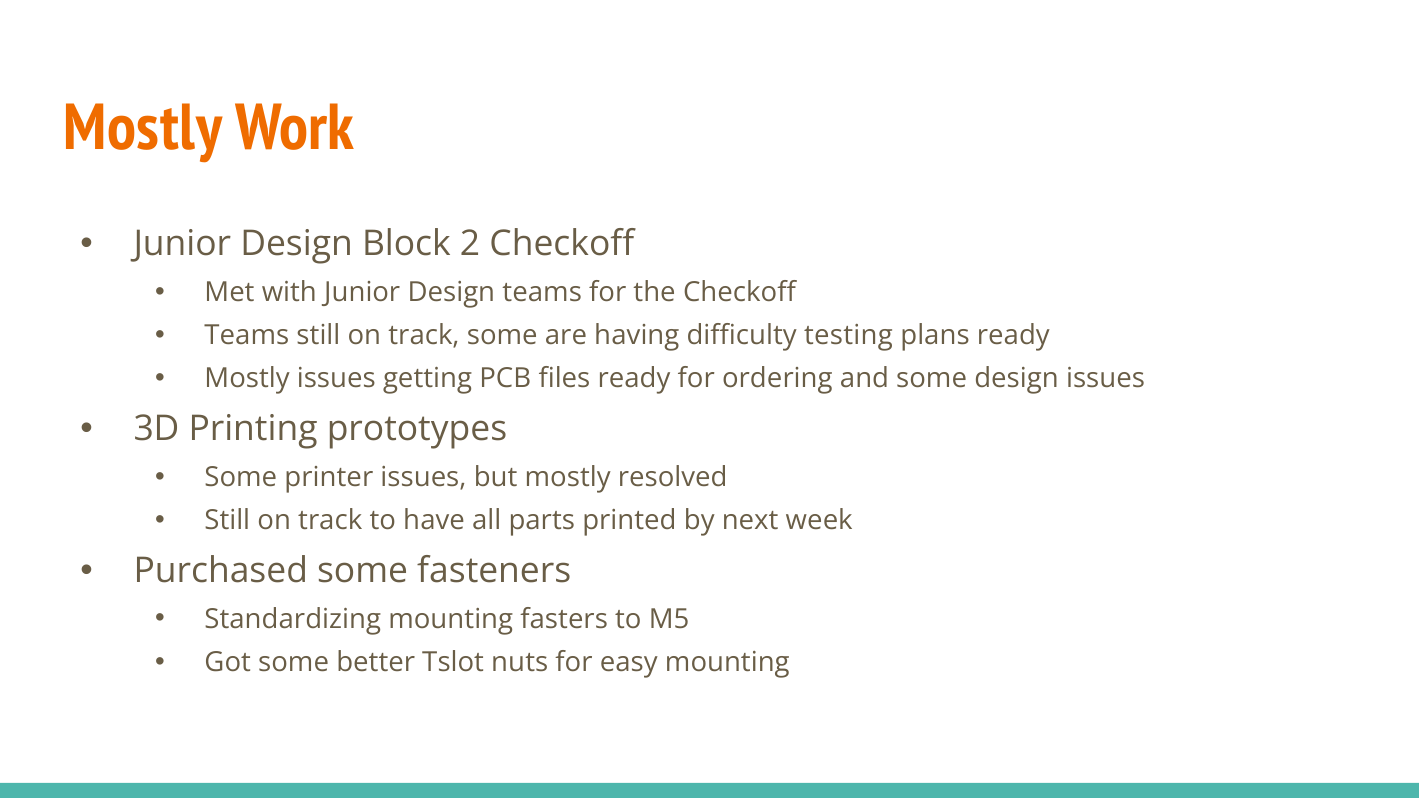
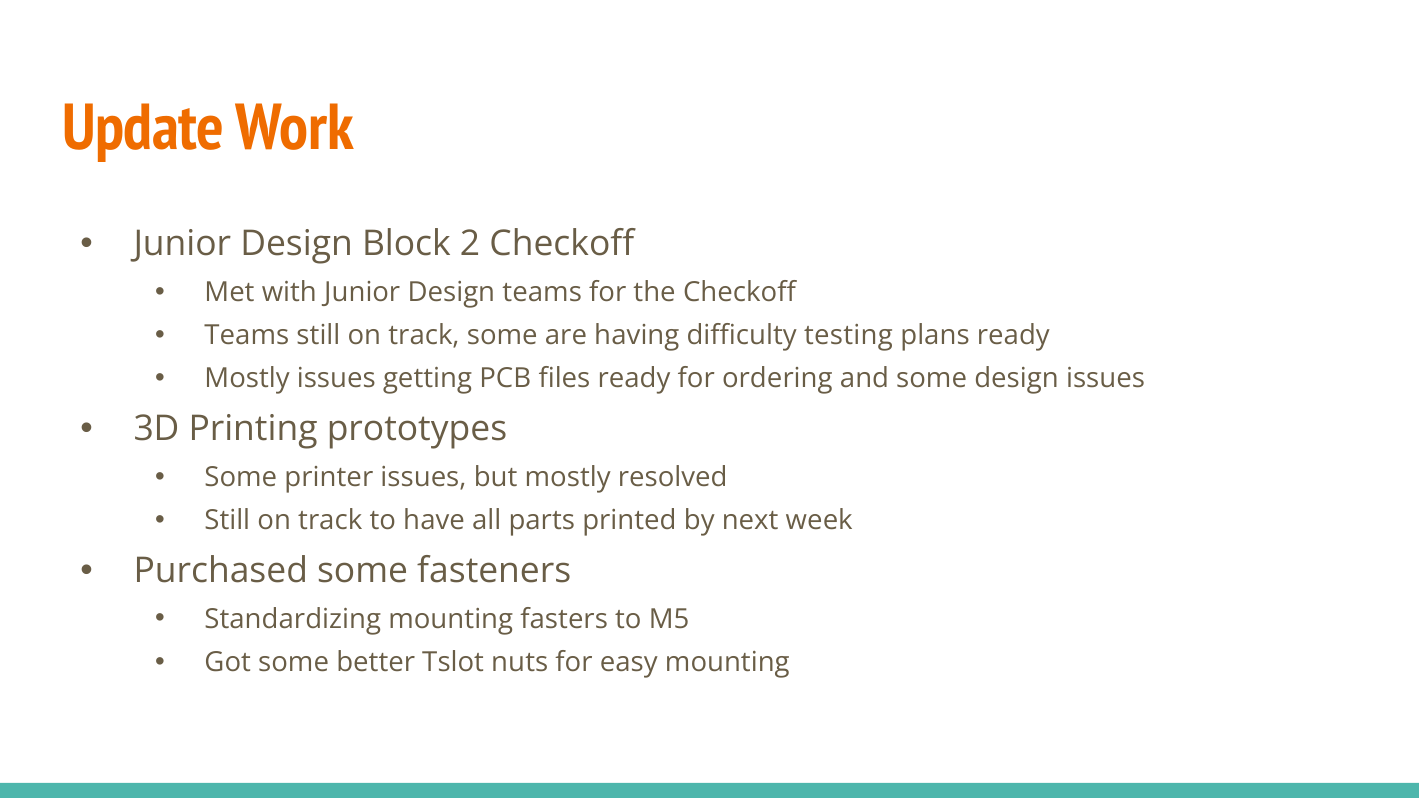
Mostly: Mostly -> Update (144, 128)
